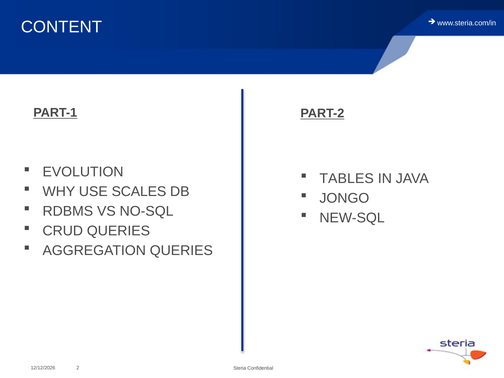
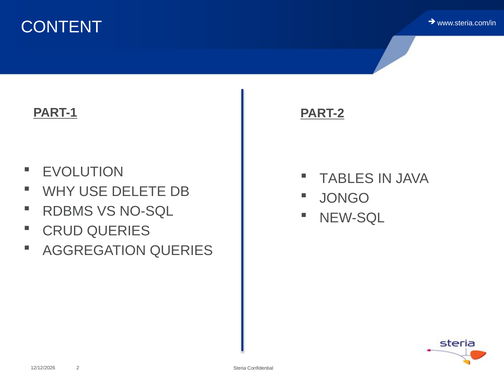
SCALES: SCALES -> DELETE (139, 192)
